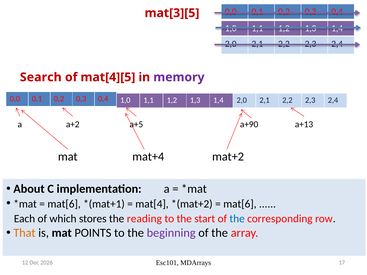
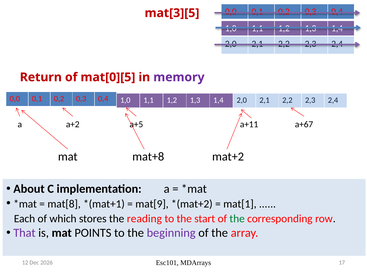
Search: Search -> Return (41, 77)
mat[4][5: mat[4][5 -> mat[0][5 (108, 77)
a+90: a+90 -> a+11 (249, 124)
a+13: a+13 -> a+67 (304, 124)
mat+4: mat+4 -> mat+8 (148, 157)
mat[6: mat[6 -> mat[8 (64, 204)
mat[4: mat[4 -> mat[9 (152, 204)
mat[6: mat[6 -> mat[1 (240, 204)
the colour: blue -> green (237, 219)
That colour: orange -> purple (24, 233)
